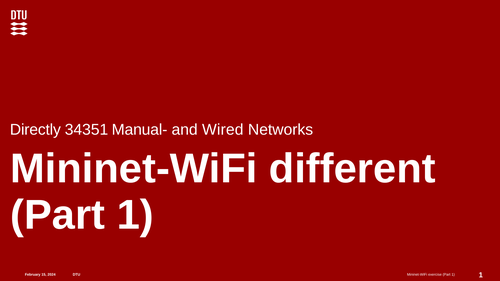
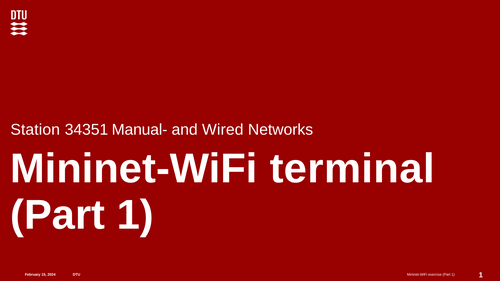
Directly: Directly -> Station (35, 130)
different: different -> terminal (352, 169)
